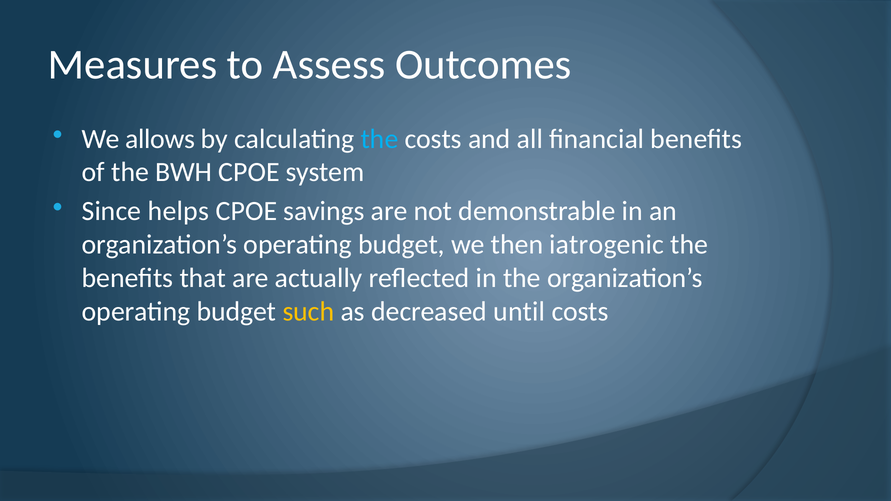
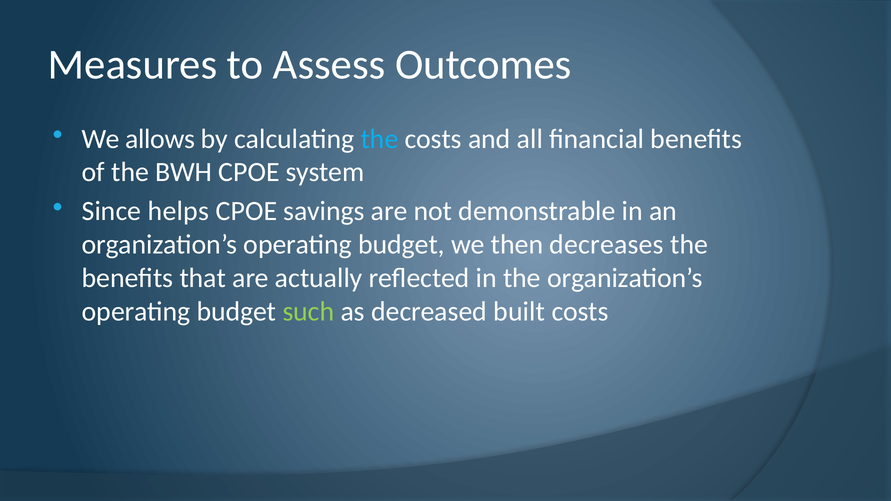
iatrogenic: iatrogenic -> decreases (607, 245)
such colour: yellow -> light green (308, 312)
until: until -> built (519, 312)
